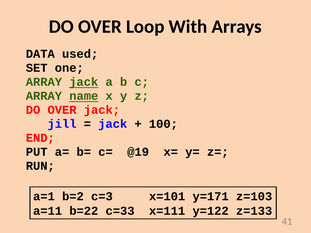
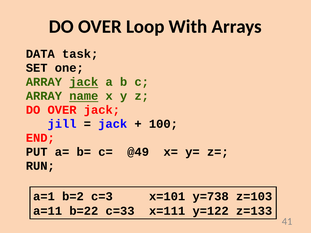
used: used -> task (80, 54)
@19: @19 -> @49 (138, 152)
y=171: y=171 -> y=738 (211, 197)
